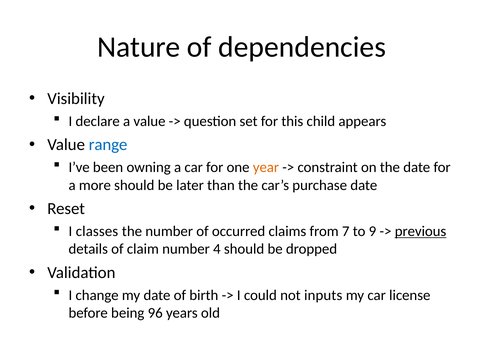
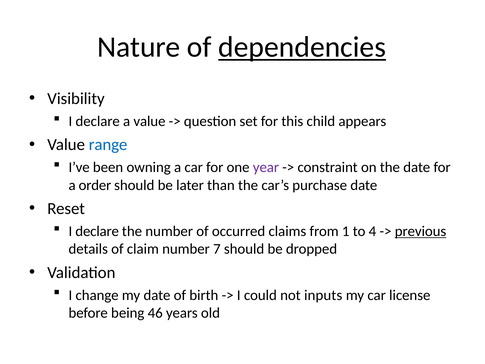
dependencies underline: none -> present (302, 47)
year colour: orange -> purple (266, 167)
more: more -> order (95, 185)
classes: classes -> declare (97, 231)
7: 7 -> 1 (346, 231)
9: 9 -> 4 (372, 231)
4: 4 -> 7 (217, 249)
96: 96 -> 46 (155, 313)
